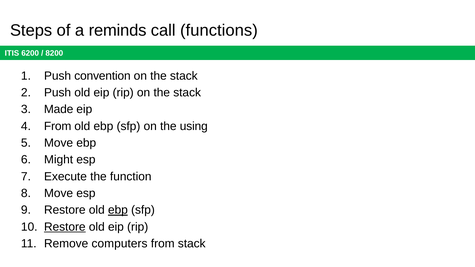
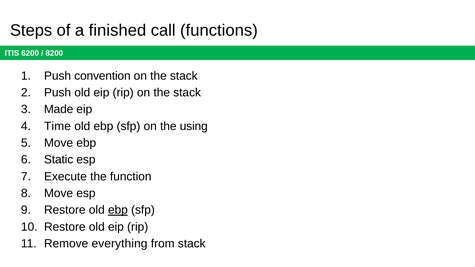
reminds: reminds -> finished (117, 30)
From: From -> Time (58, 126)
Might: Might -> Static (59, 160)
Restore underline: present -> none (65, 227)
computers: computers -> everything (119, 244)
